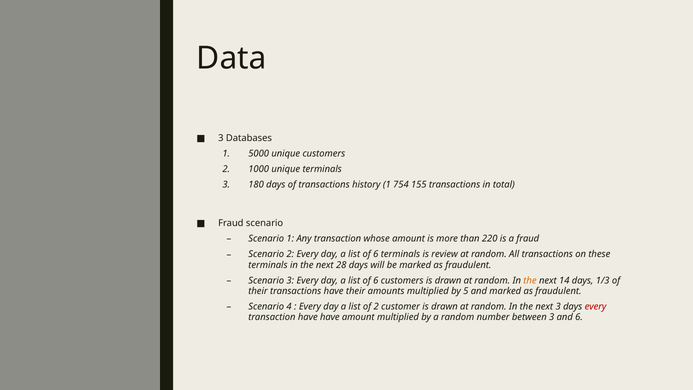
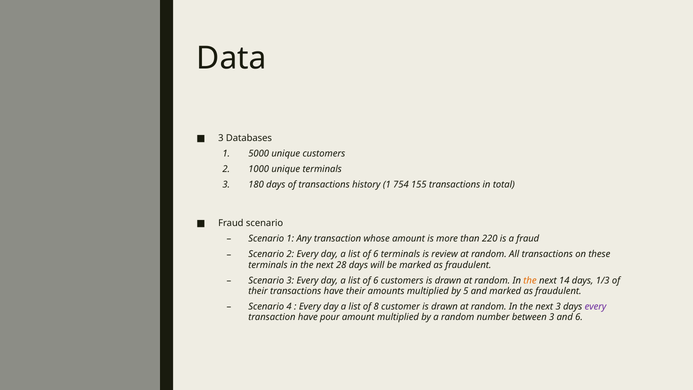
of 2: 2 -> 8 (376, 307)
every colour: red -> purple (596, 307)
have have: have -> pour (330, 317)
